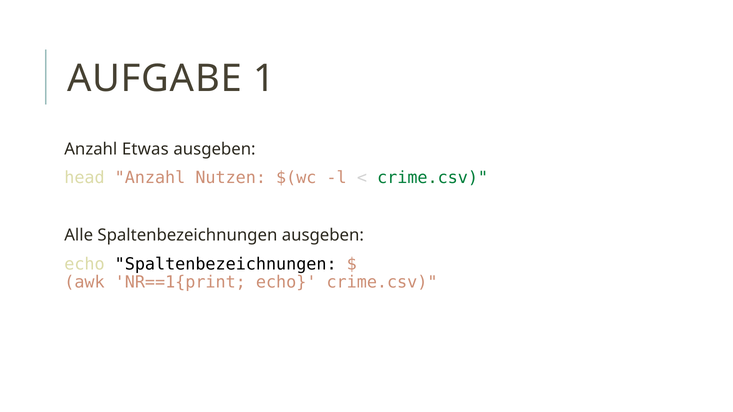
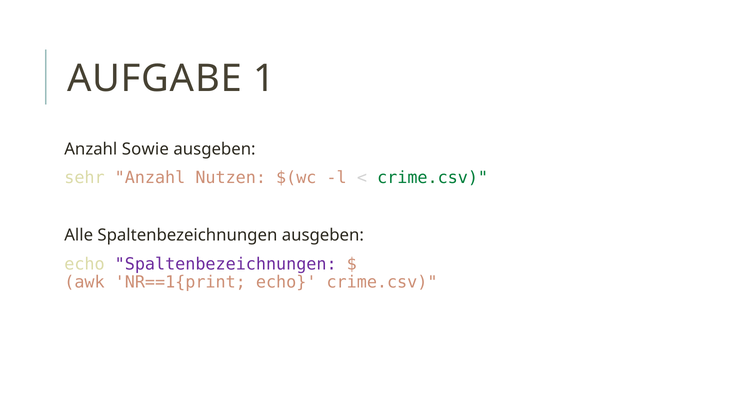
Etwas: Etwas -> Sowie (145, 149)
head: head -> sehr (85, 178)
Spaltenbezeichnungen colour: black -> purple (226, 264)
